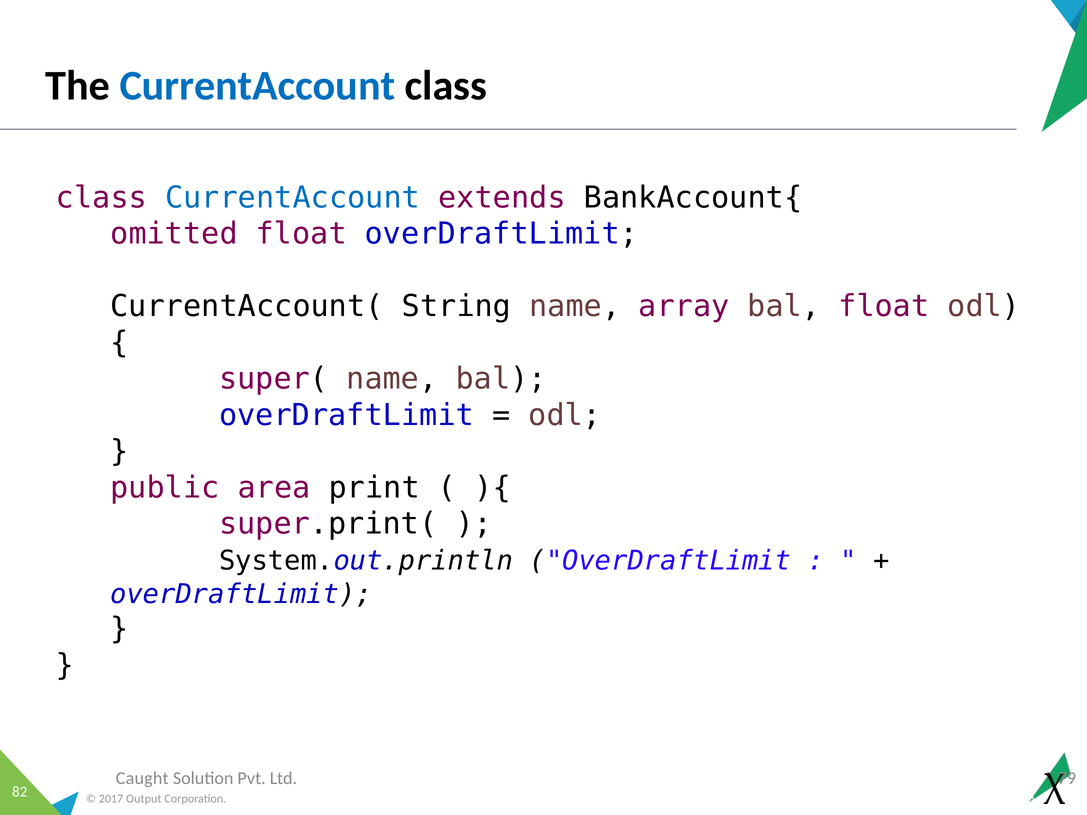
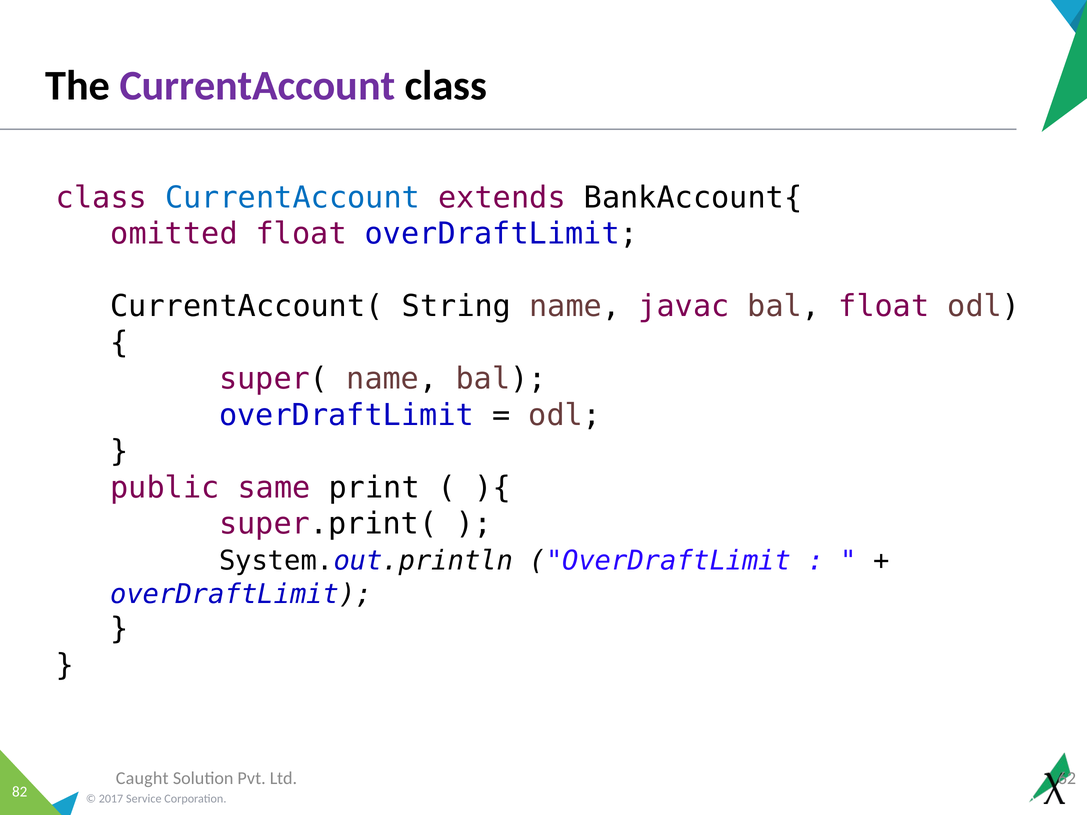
CurrentAccount colour: blue -> purple (257, 86)
array: array -> javac (684, 306)
area: area -> same (274, 488)
79: 79 -> 62 (1067, 778)
Output: Output -> Service (144, 799)
